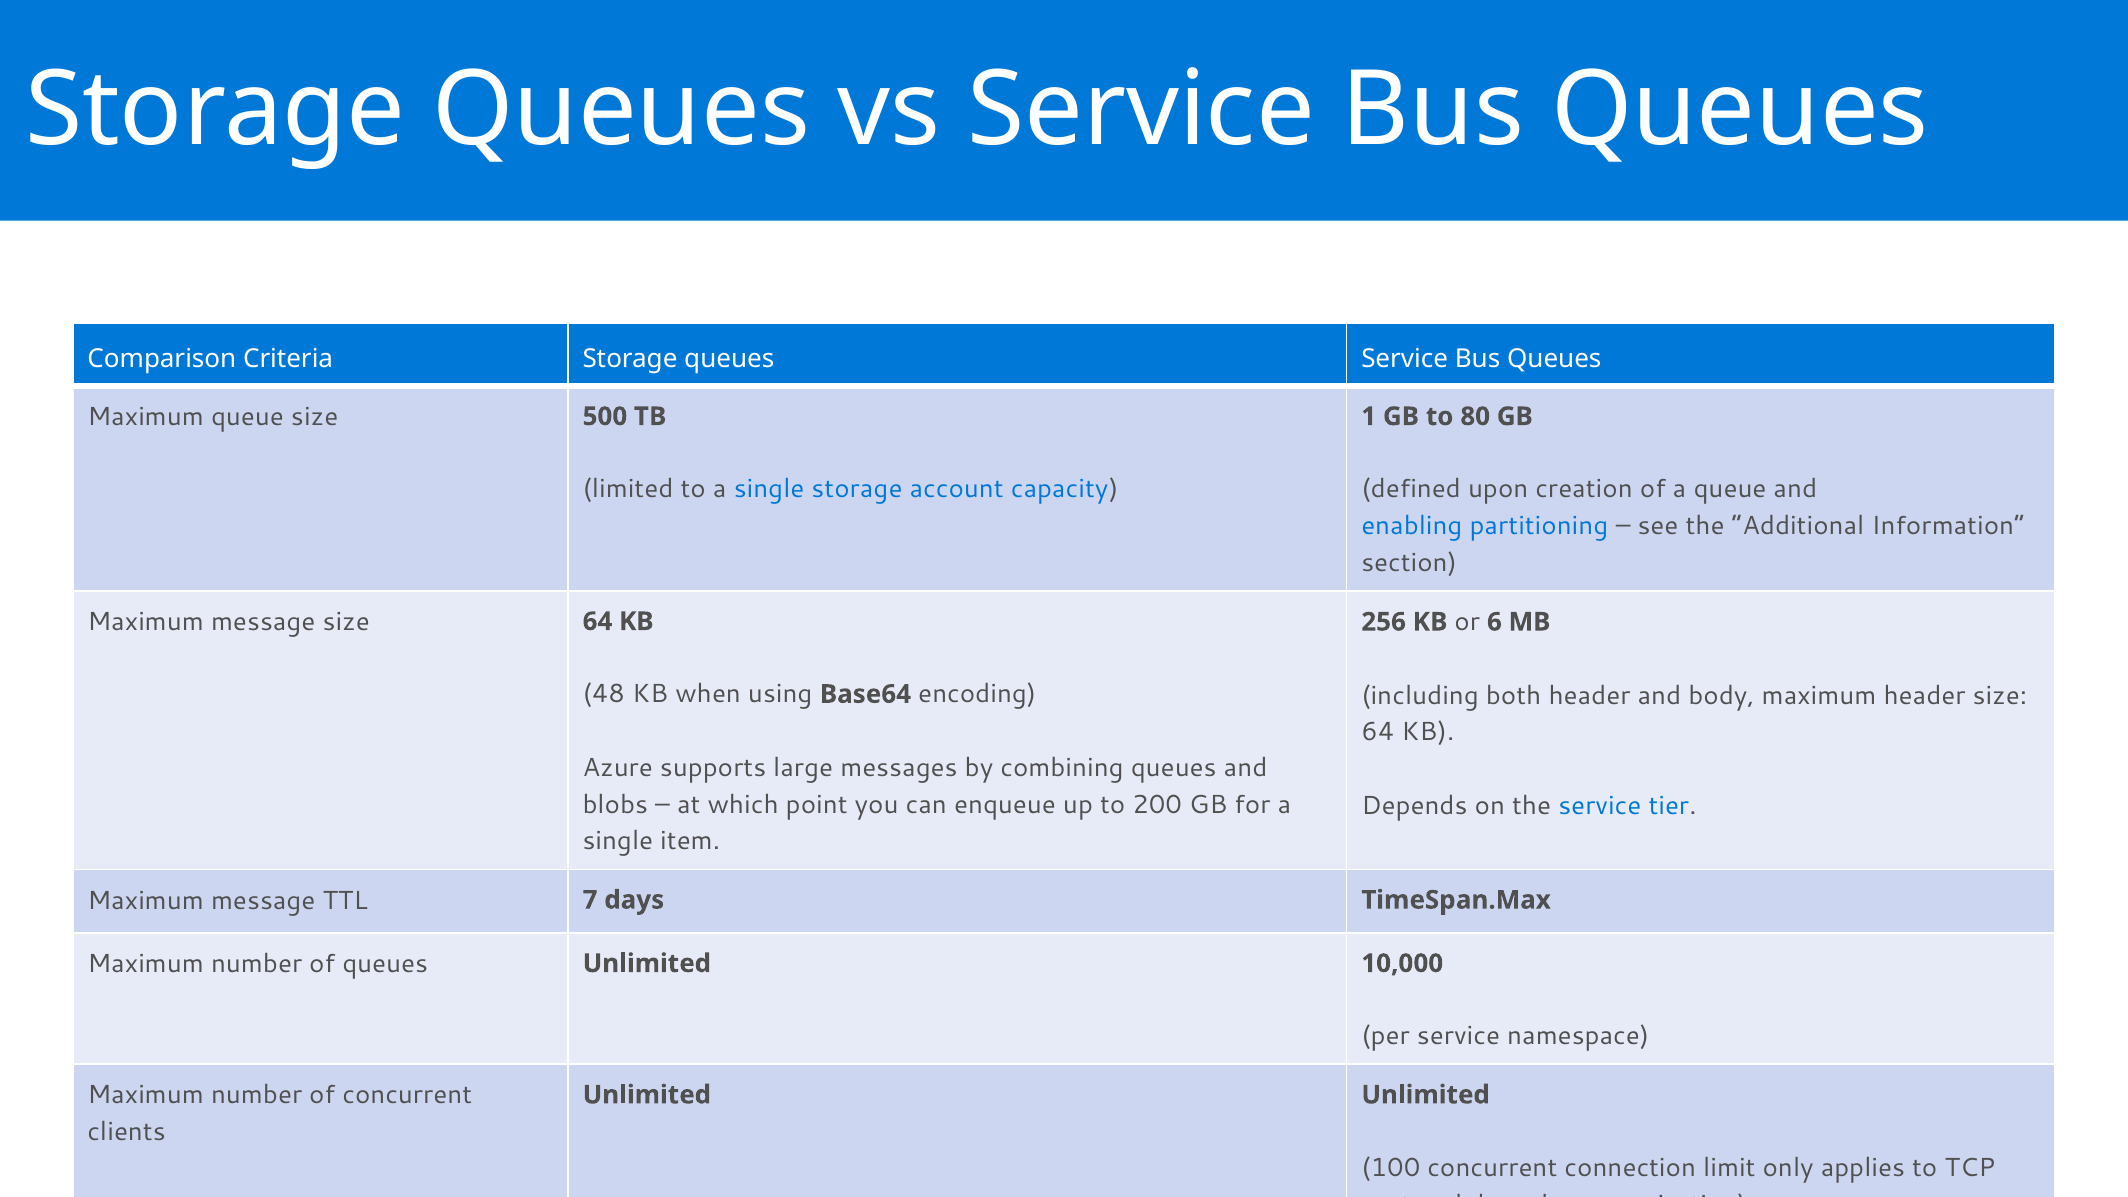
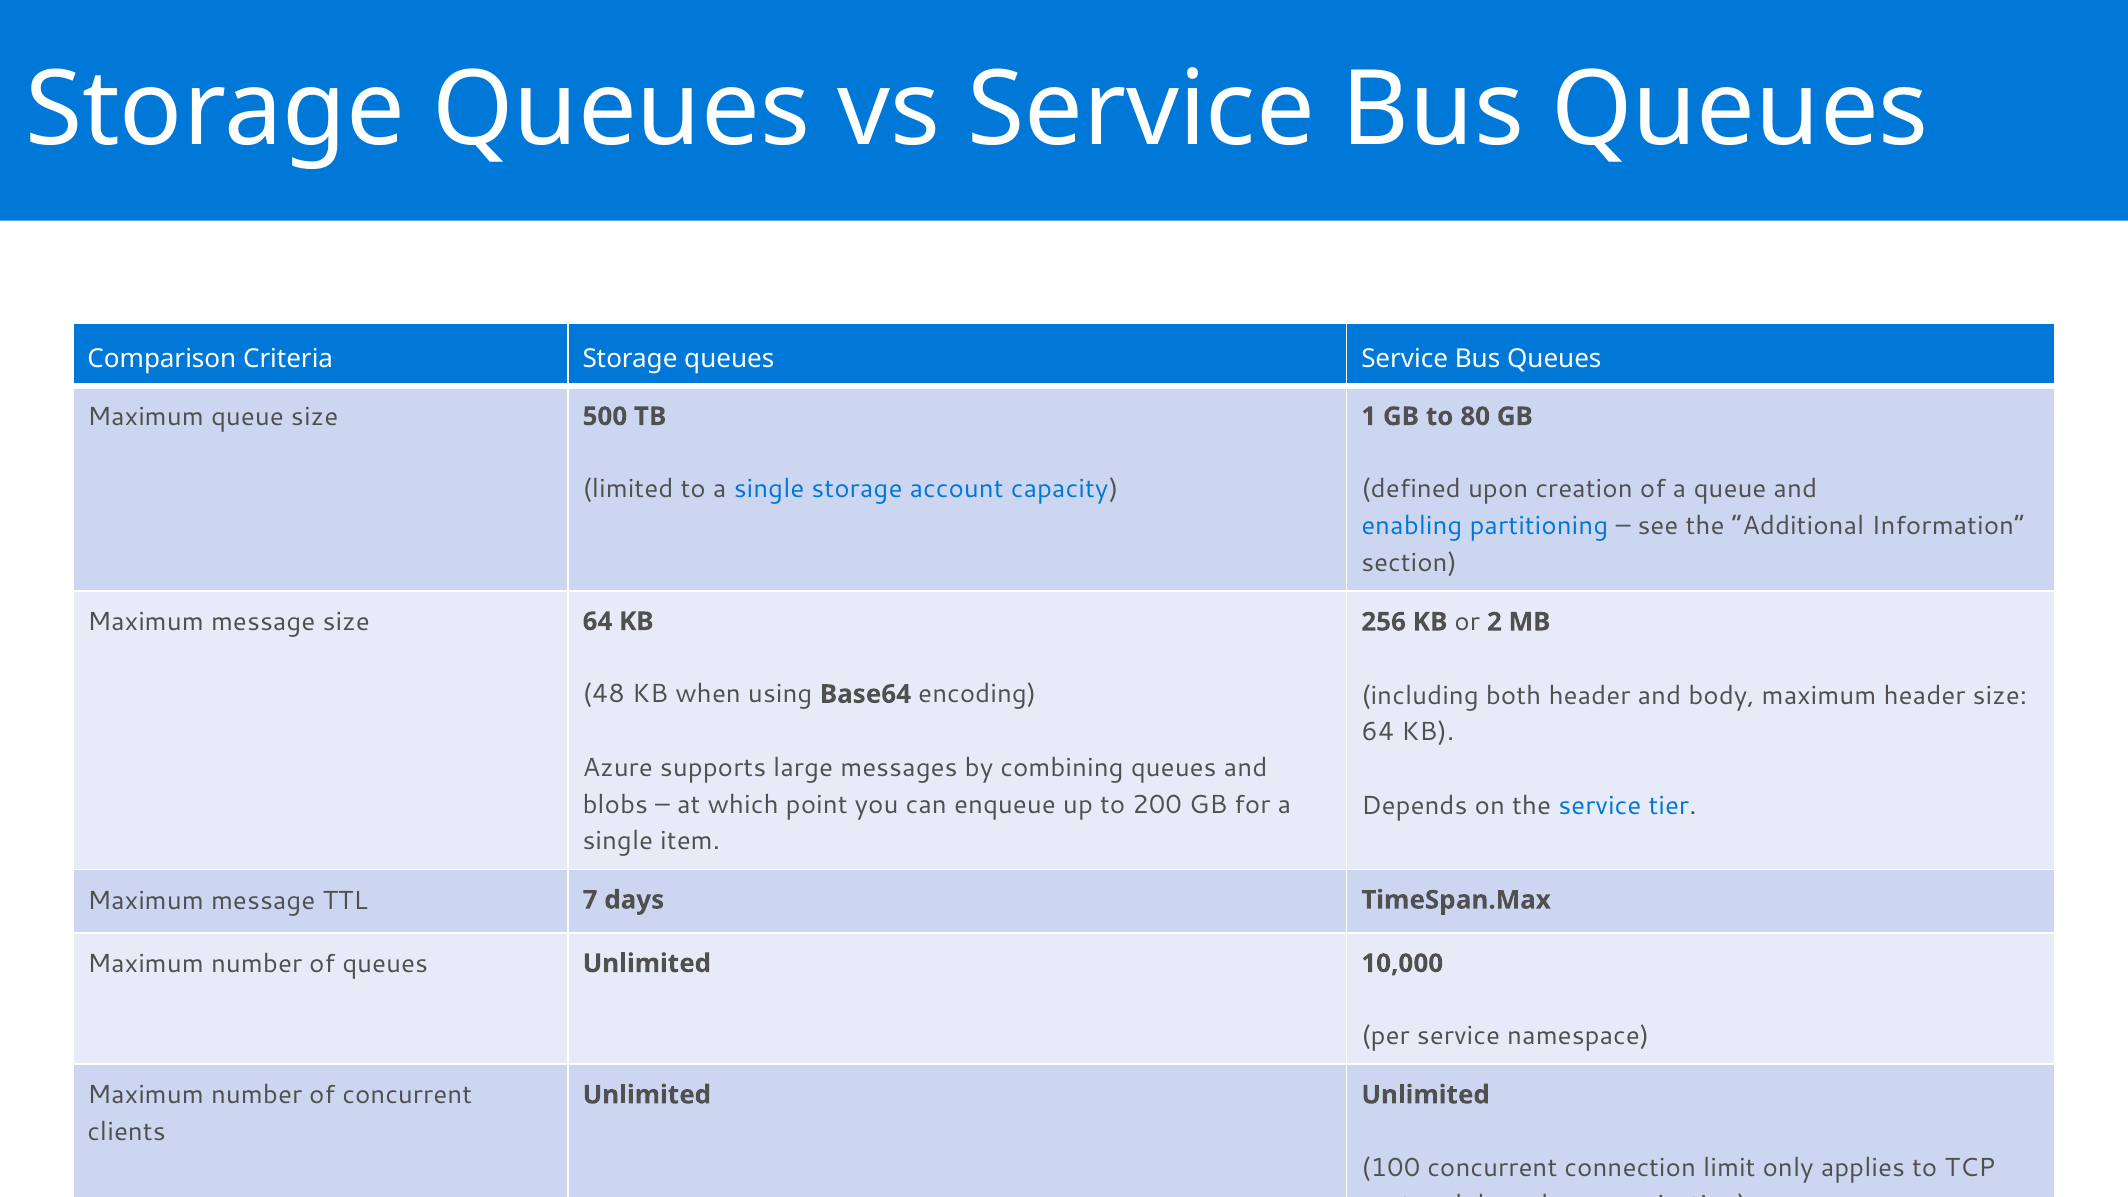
6: 6 -> 2 (1494, 622)
